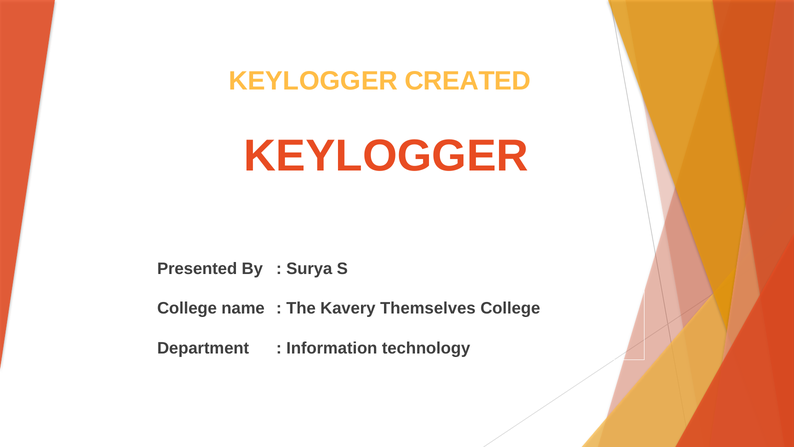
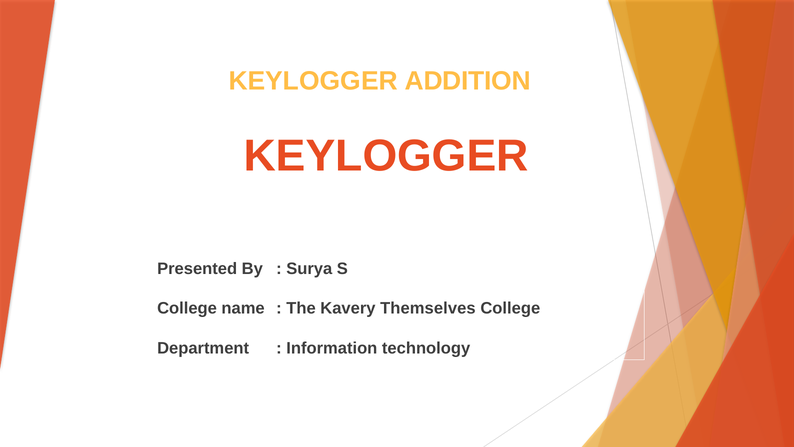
CREATED: CREATED -> ADDITION (468, 81)
